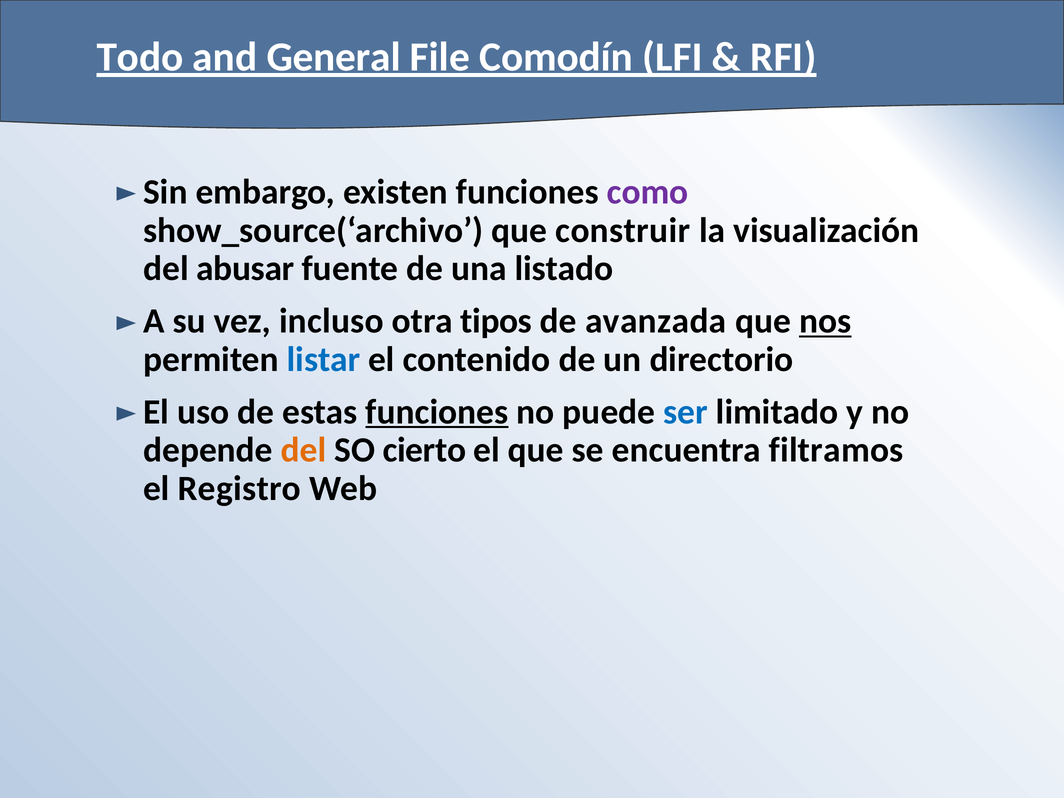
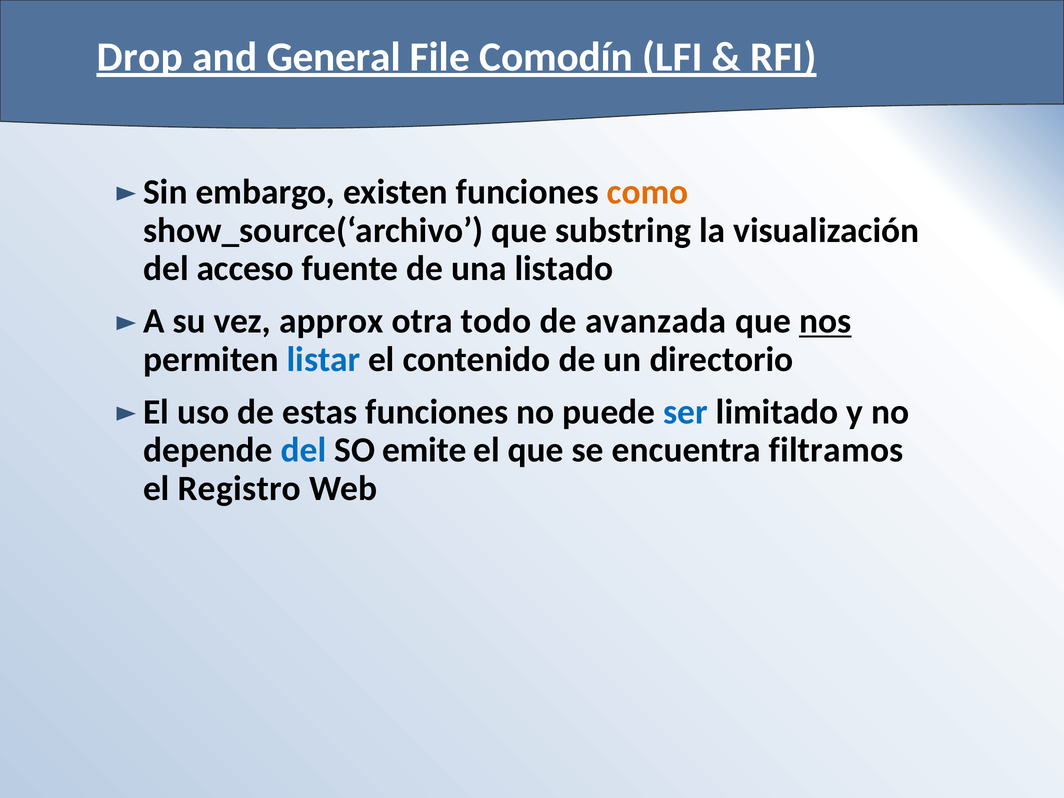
Todo: Todo -> Drop (140, 57)
como colour: purple -> orange (648, 192)
construir: construir -> substring (623, 230)
abusar: abusar -> acceso (245, 269)
incluso: incluso -> approx (331, 321)
tipos: tipos -> todo (496, 321)
funciones underline: present -> none (437, 412)
del colour: orange -> blue (304, 450)
cierto: cierto -> emite (424, 450)
